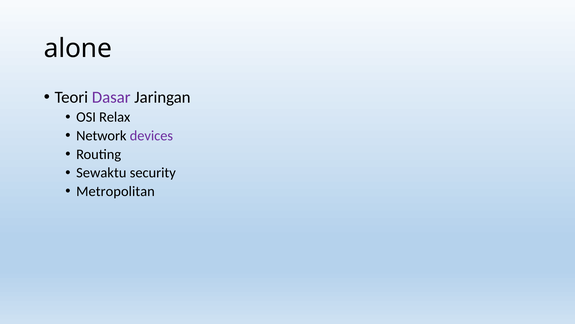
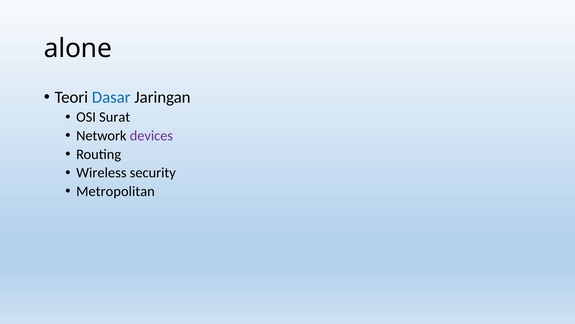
Dasar colour: purple -> blue (111, 97)
Relax: Relax -> Surat (115, 117)
Sewaktu: Sewaktu -> Wireless (101, 173)
